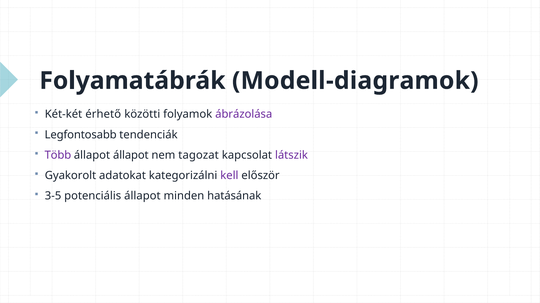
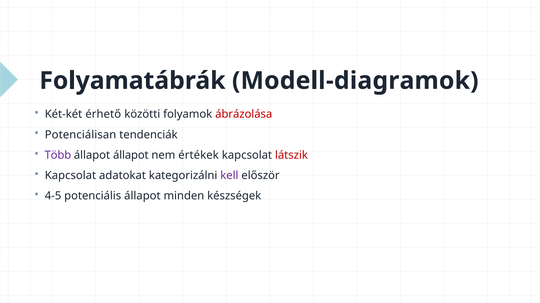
ábrázolása colour: purple -> red (244, 115)
Legfontosabb: Legfontosabb -> Potenciálisan (81, 135)
tagozat: tagozat -> értékek (199, 155)
látszik colour: purple -> red (291, 155)
Gyakorolt: Gyakorolt -> Kapcsolat (70, 176)
3-5: 3-5 -> 4-5 (53, 196)
hatásának: hatásának -> készségek (234, 196)
